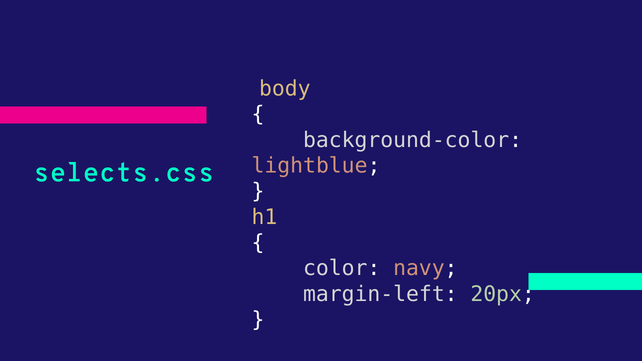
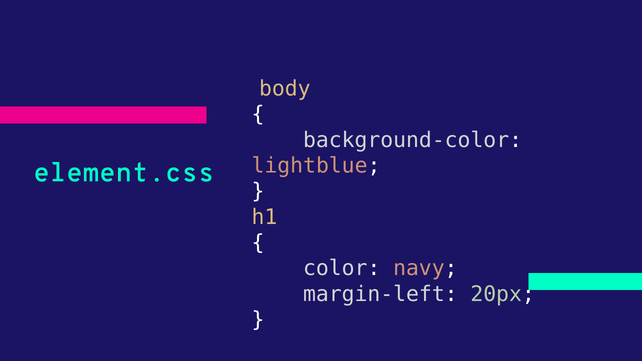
selects.css: selects.css -> element.css (124, 173)
